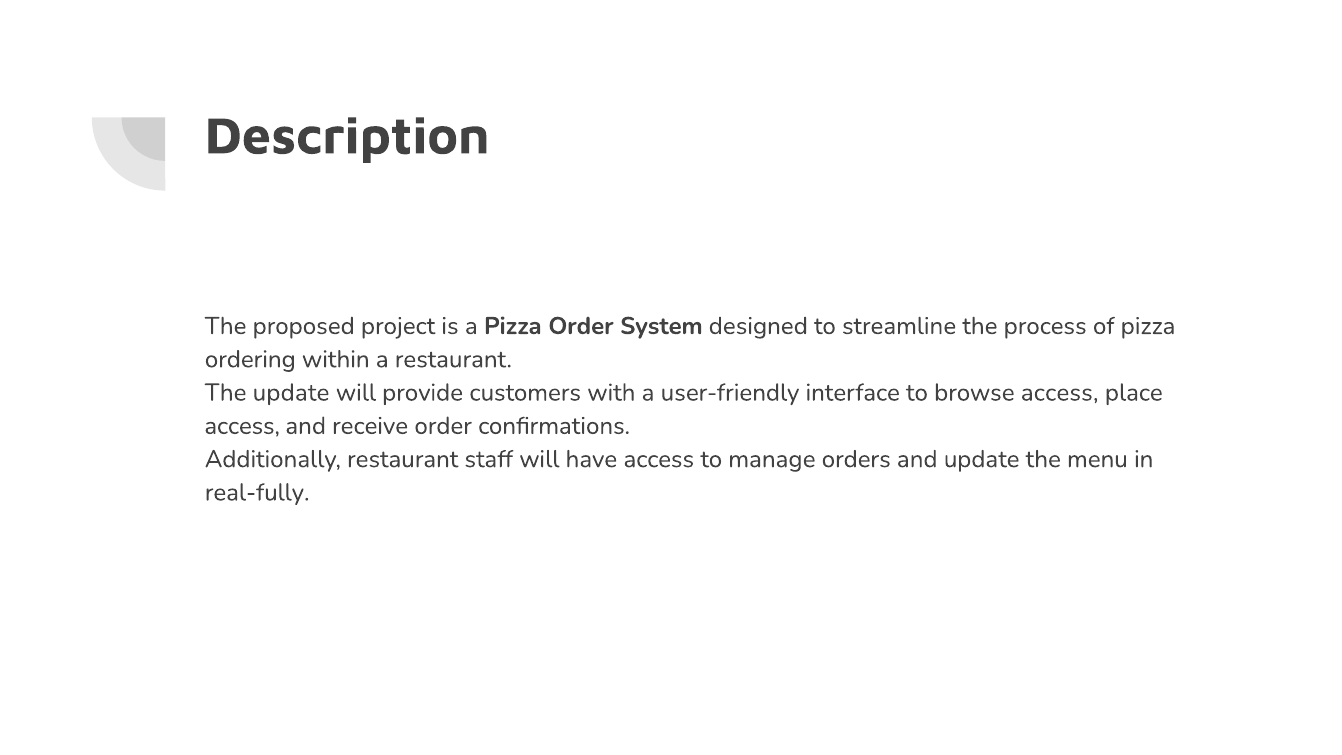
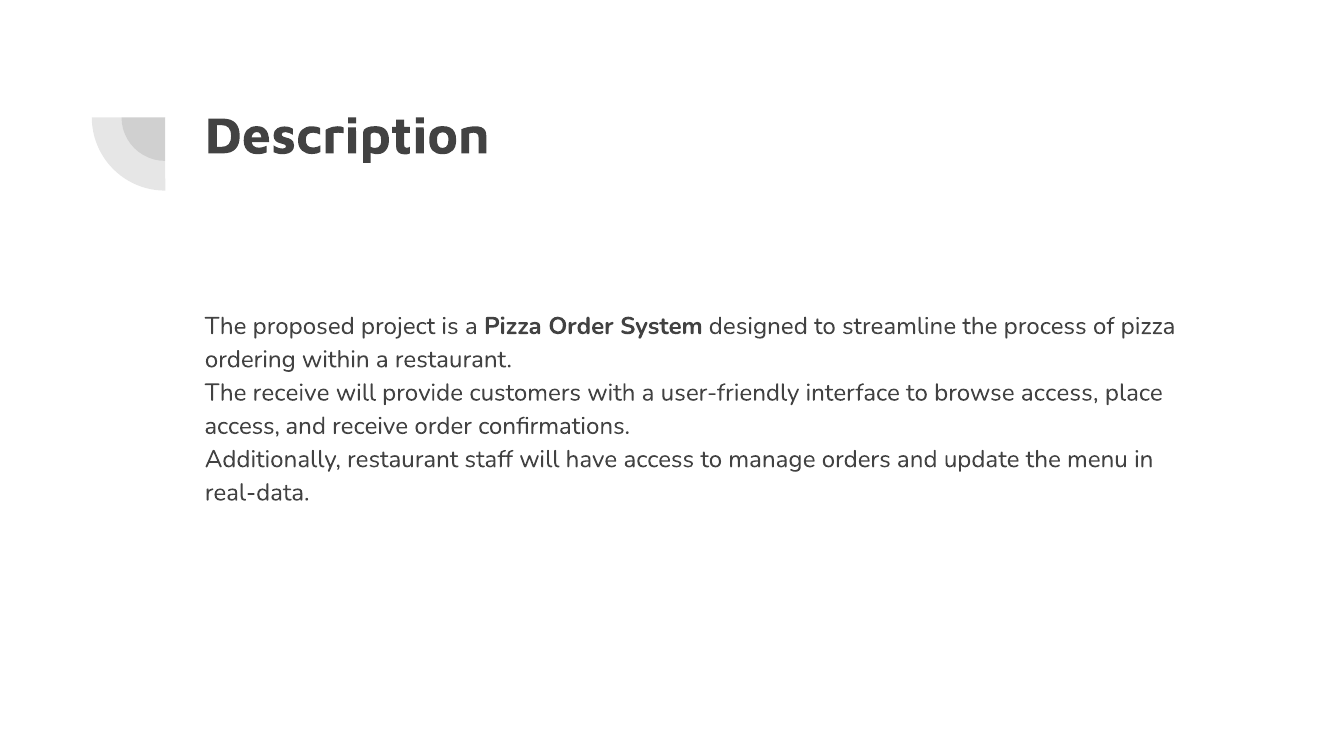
The update: update -> receive (291, 393)
real-fully: real-fully -> real-data (257, 492)
